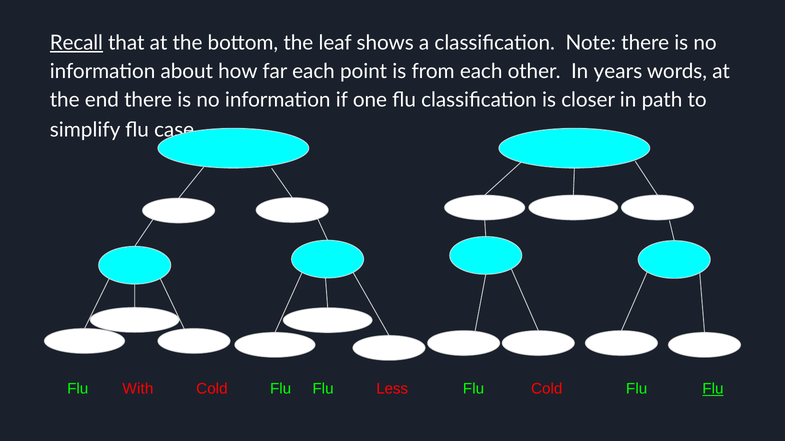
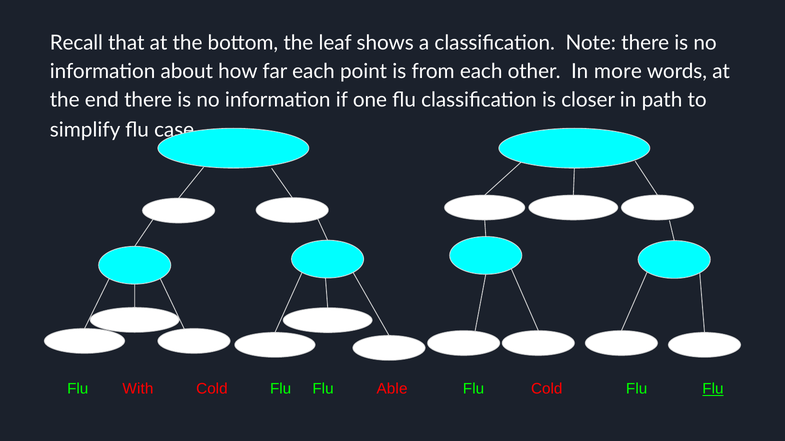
Recall underline: present -> none (76, 43)
years: years -> more (618, 72)
Less: Less -> Able (392, 389)
